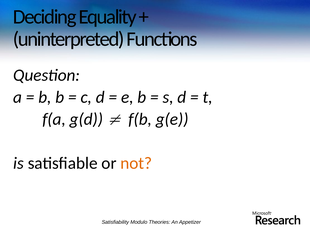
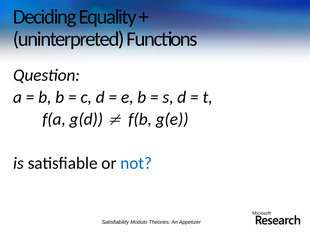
not colour: orange -> blue (136, 164)
